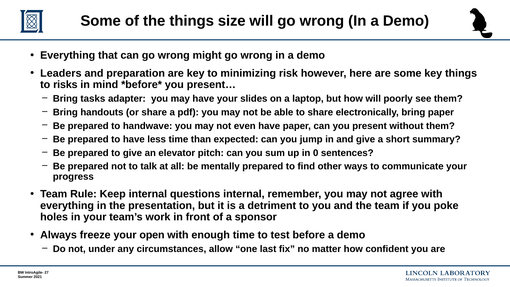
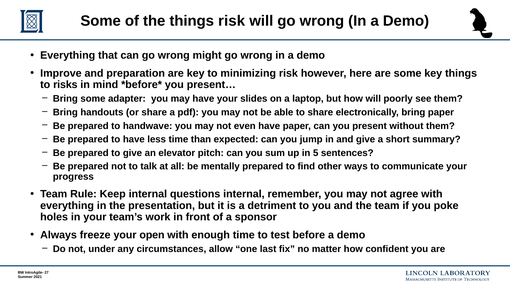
things size: size -> risk (232, 21)
Leaders: Leaders -> Improve (61, 73)
Bring tasks: tasks -> some (93, 99)
0: 0 -> 5 (316, 153)
